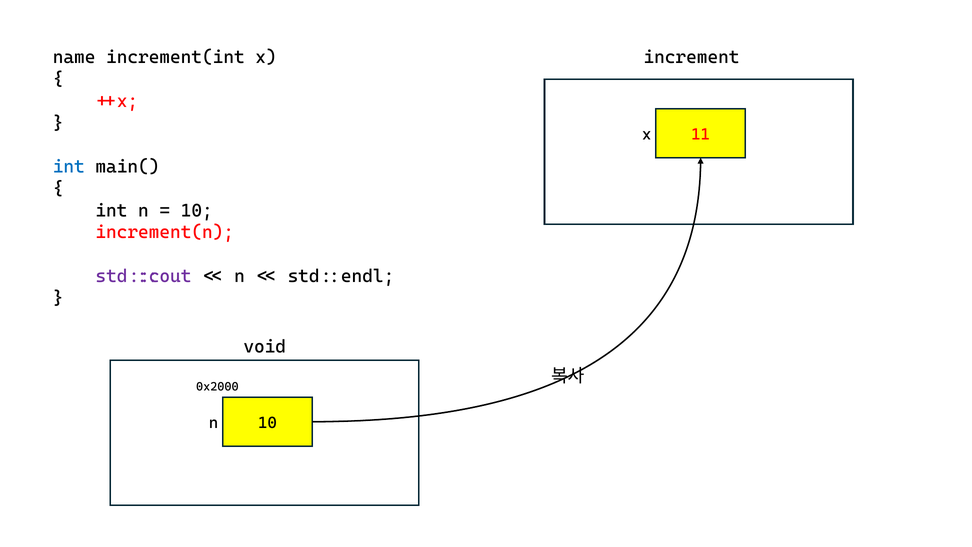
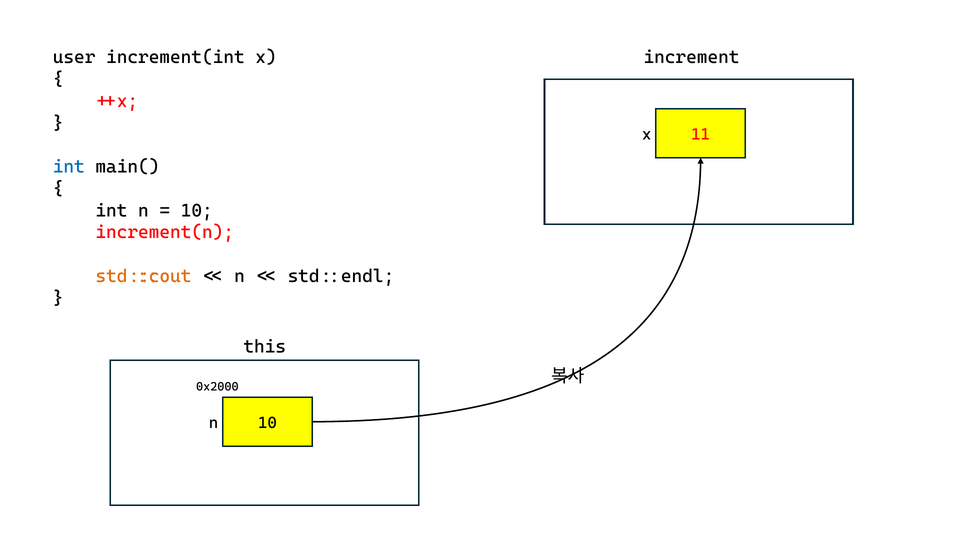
name: name -> user (74, 57)
std::cout colour: purple -> orange (143, 276)
void: void -> this (265, 346)
